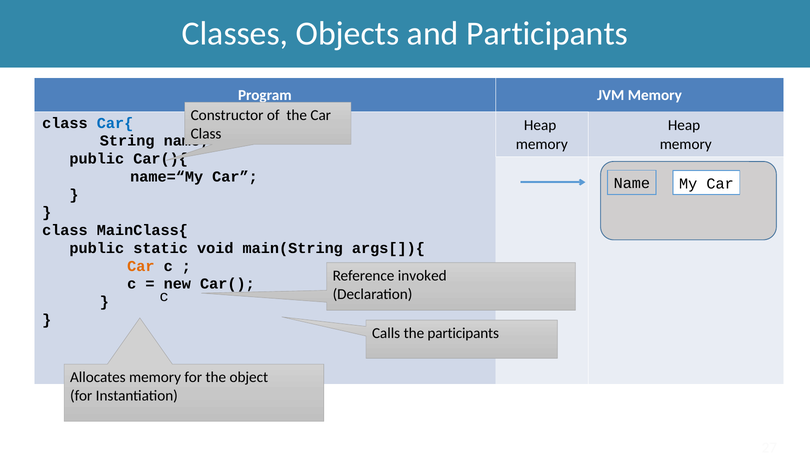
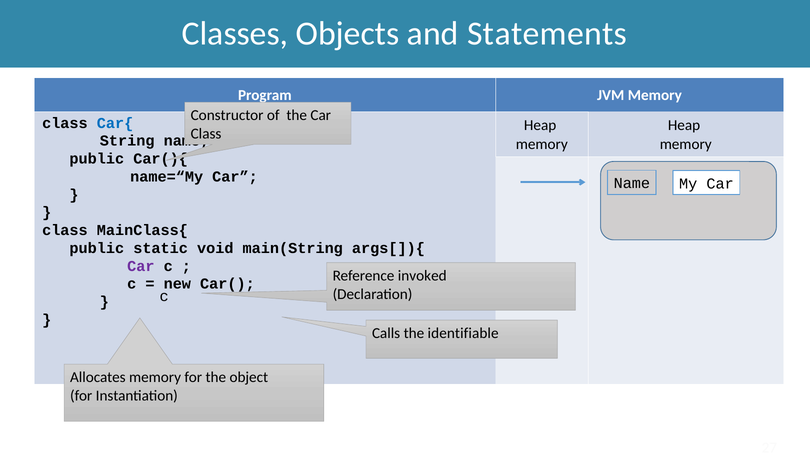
and Participants: Participants -> Statements (547, 34)
Car colour: orange -> purple (141, 266)
the participants: participants -> identifiable (463, 334)
